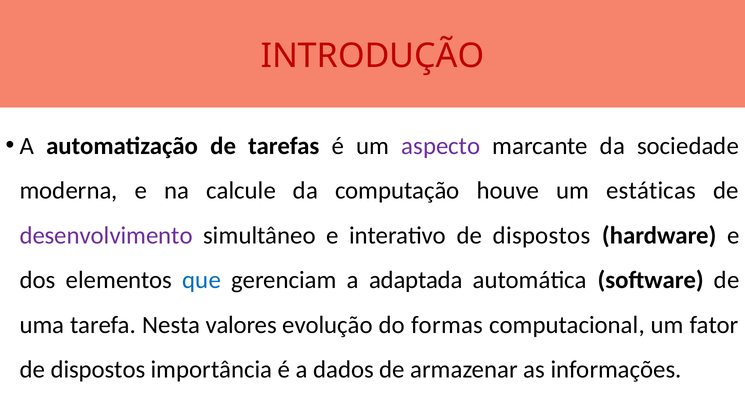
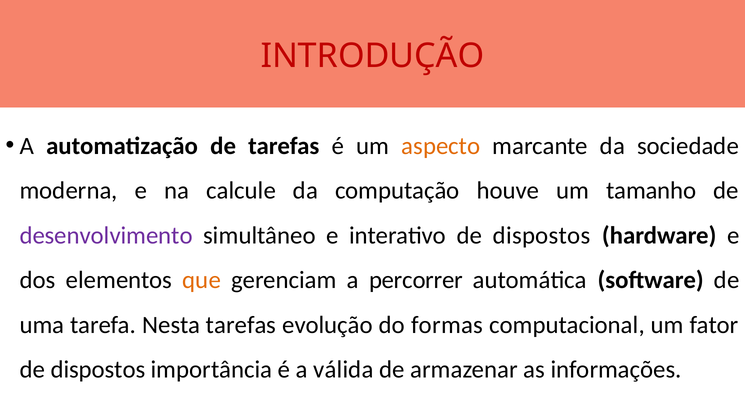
aspecto colour: purple -> orange (441, 146)
estáticas: estáticas -> tamanho (651, 191)
que colour: blue -> orange (202, 280)
adaptada: adaptada -> percorrer (416, 280)
Nesta valores: valores -> tarefas (241, 325)
dados: dados -> válida (343, 370)
